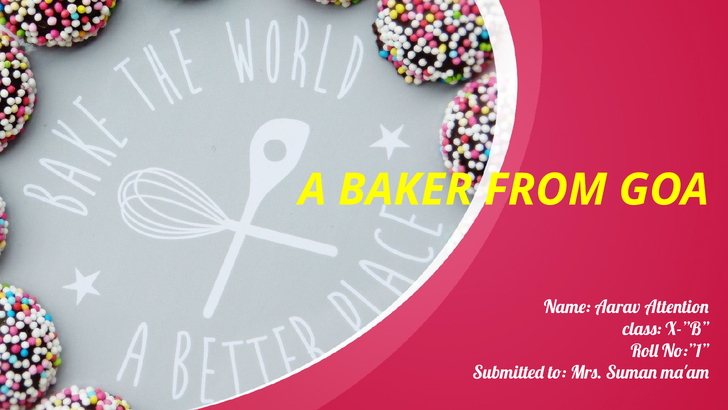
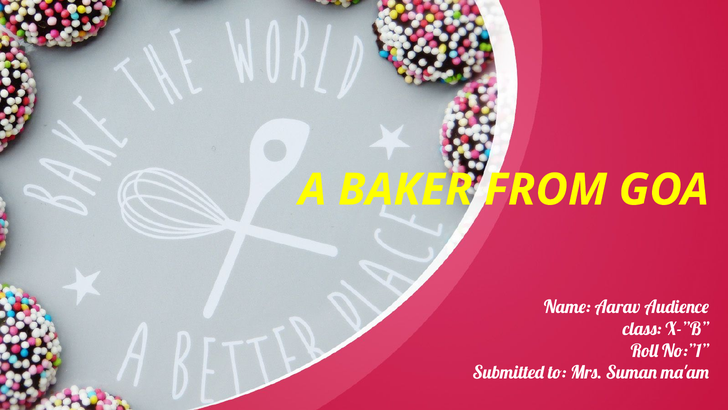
Attention: Attention -> Audience (677, 307)
